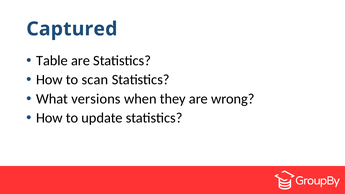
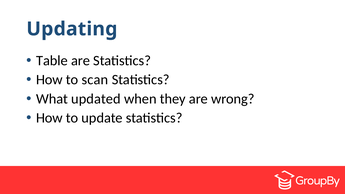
Captured: Captured -> Updating (72, 29)
versions: versions -> updated (96, 99)
